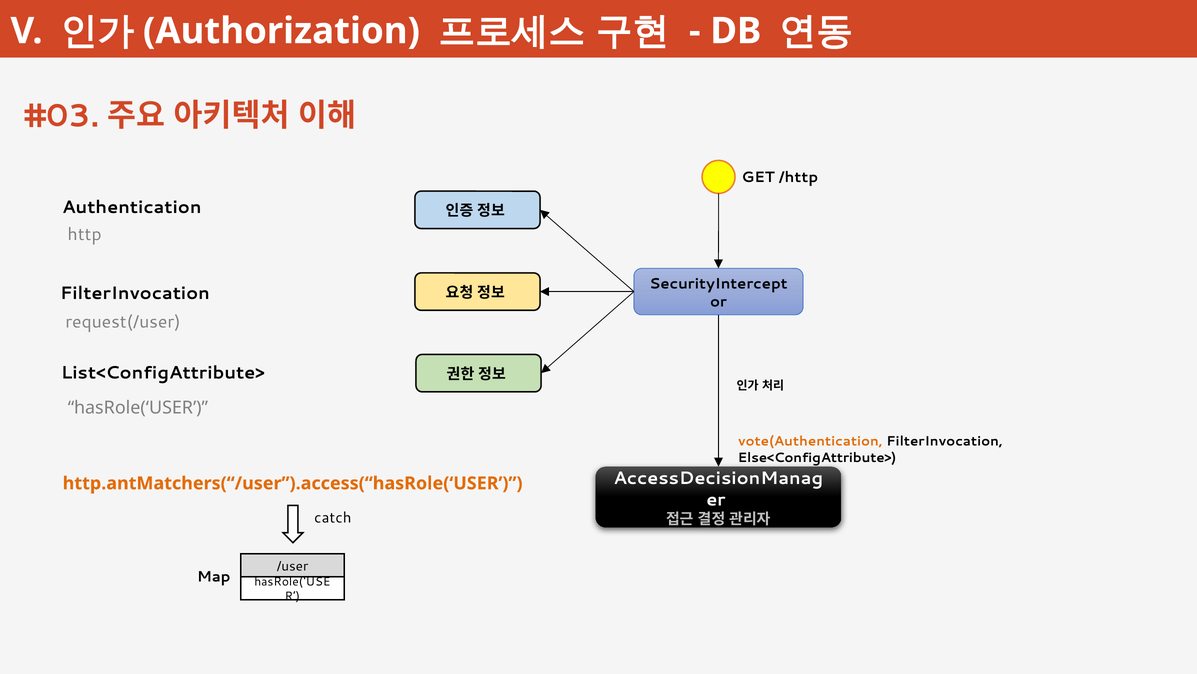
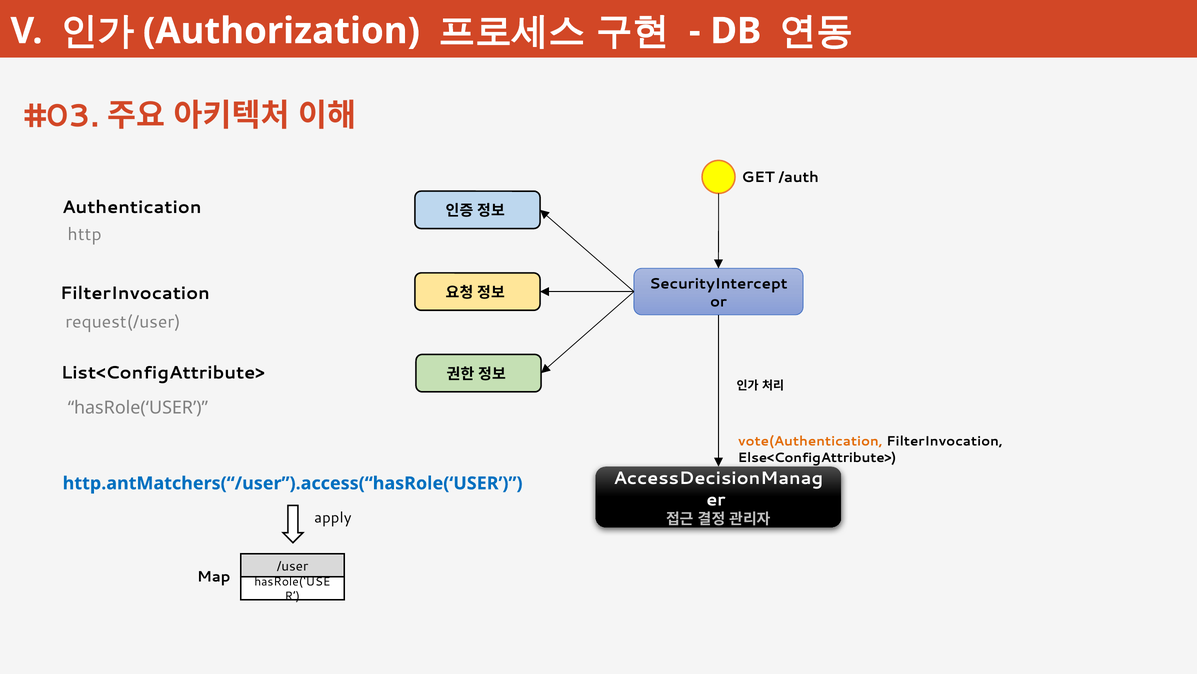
/http: /http -> /auth (799, 177)
http.antMatchers(“/user”).access(“hasRole(‘USER colour: orange -> blue (293, 483)
catch: catch -> apply (333, 517)
